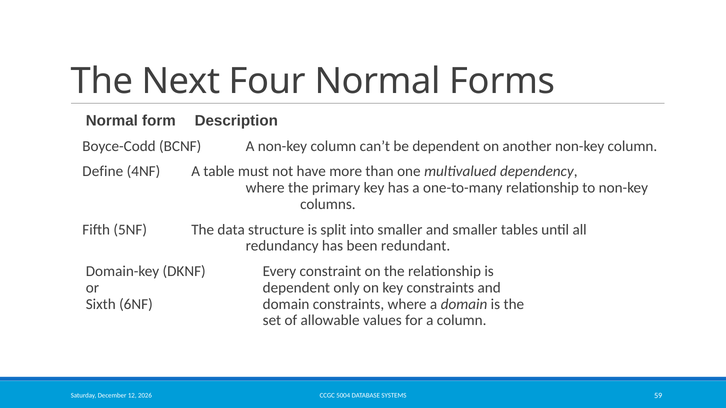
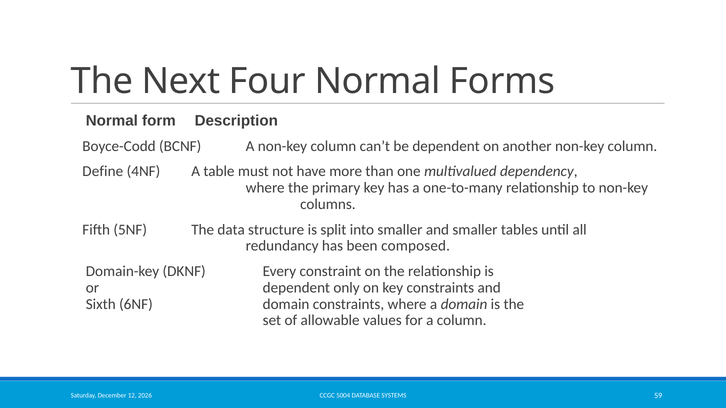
redundant: redundant -> composed (416, 246)
